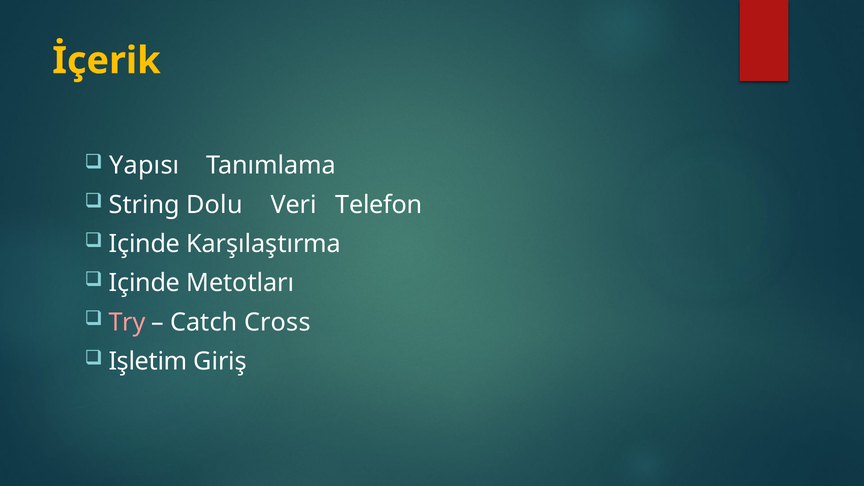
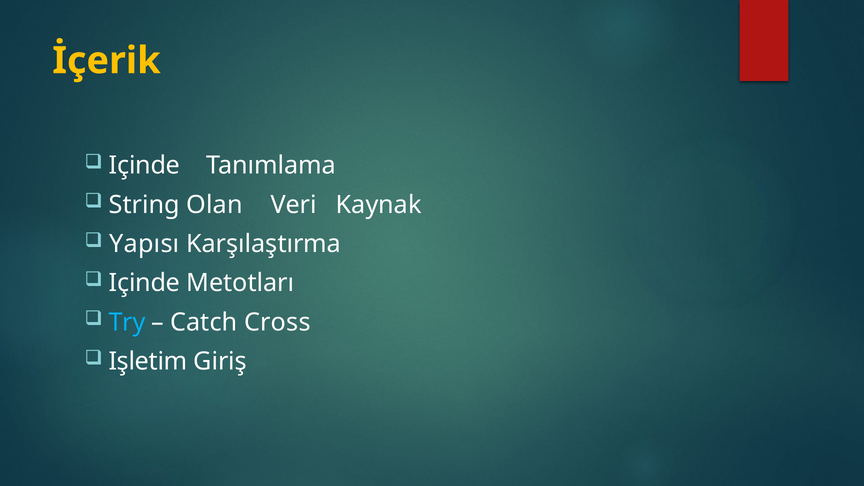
Yapısı: Yapısı -> Içinde (144, 166)
Dolu: Dolu -> Olan (215, 205)
Telefon: Telefon -> Kaynak (379, 205)
Içinde: Içinde -> Yapısı (144, 244)
Try colour: pink -> light blue (127, 322)
